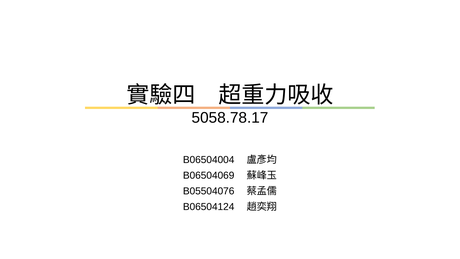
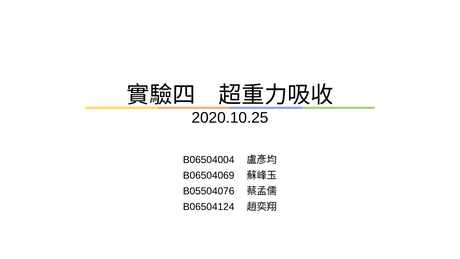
5058.78.17: 5058.78.17 -> 2020.10.25 (230, 118)
